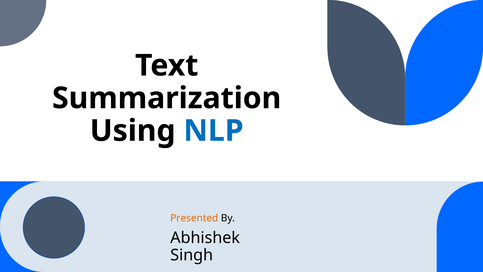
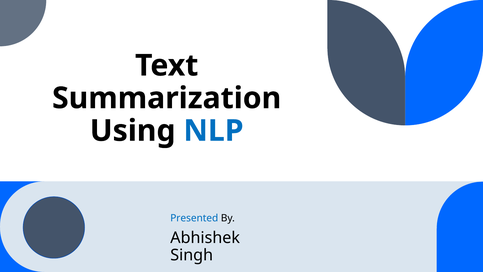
Presented colour: orange -> blue (194, 218)
